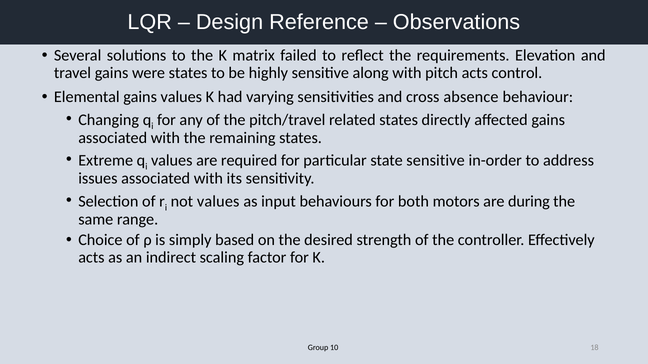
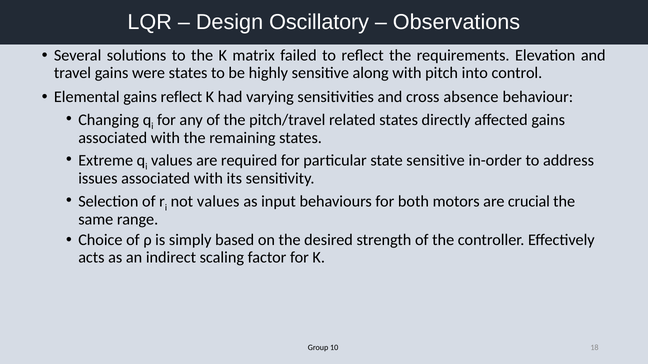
Reference: Reference -> Oscillatory (319, 22)
pitch acts: acts -> into (475, 73)
gains values: values -> reflect (181, 97)
during: during -> crucial (529, 202)
